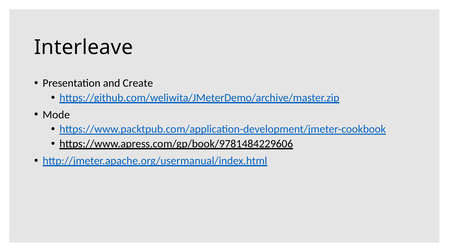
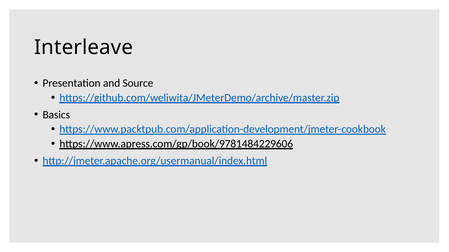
Create: Create -> Source (138, 83)
Mode: Mode -> Basics (56, 115)
